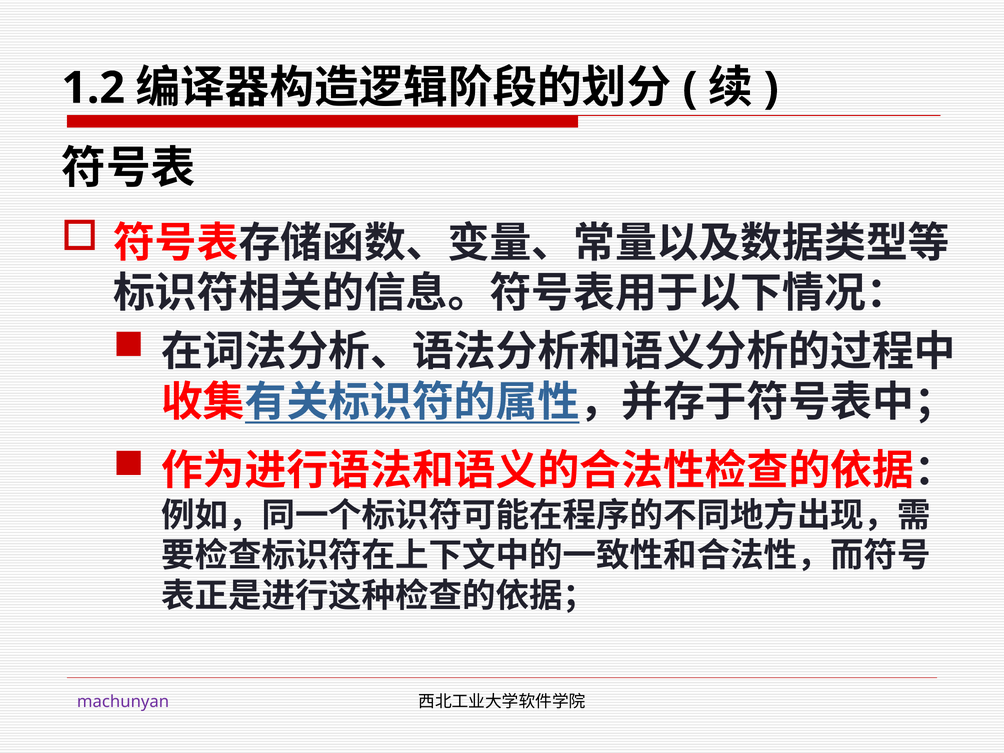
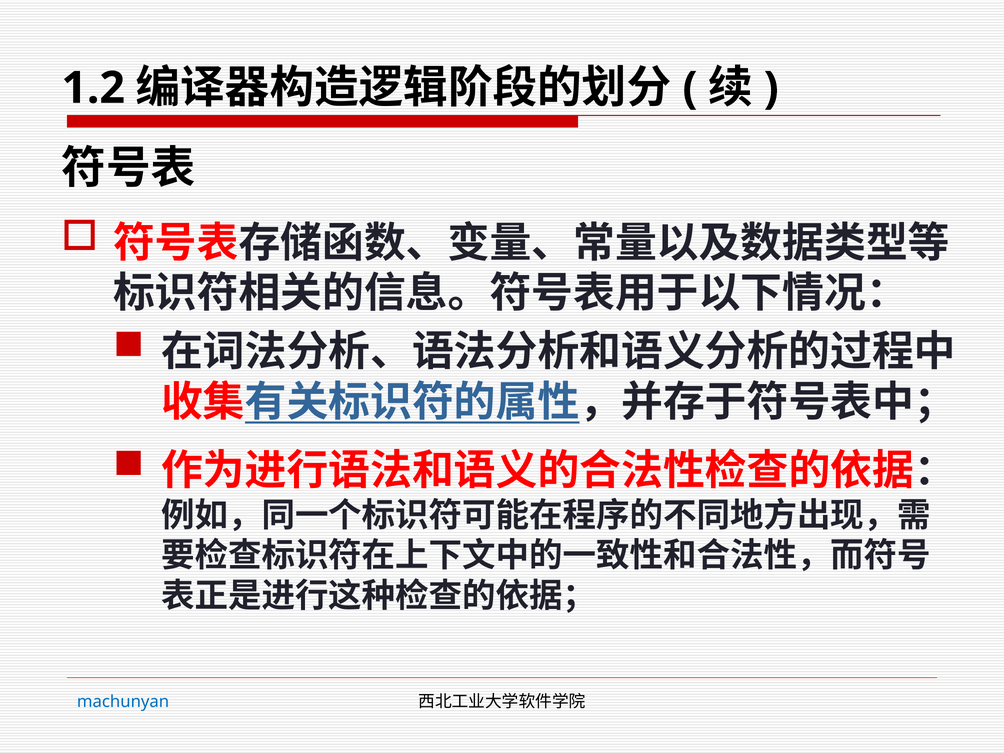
machunyan colour: purple -> blue (123, 702)
